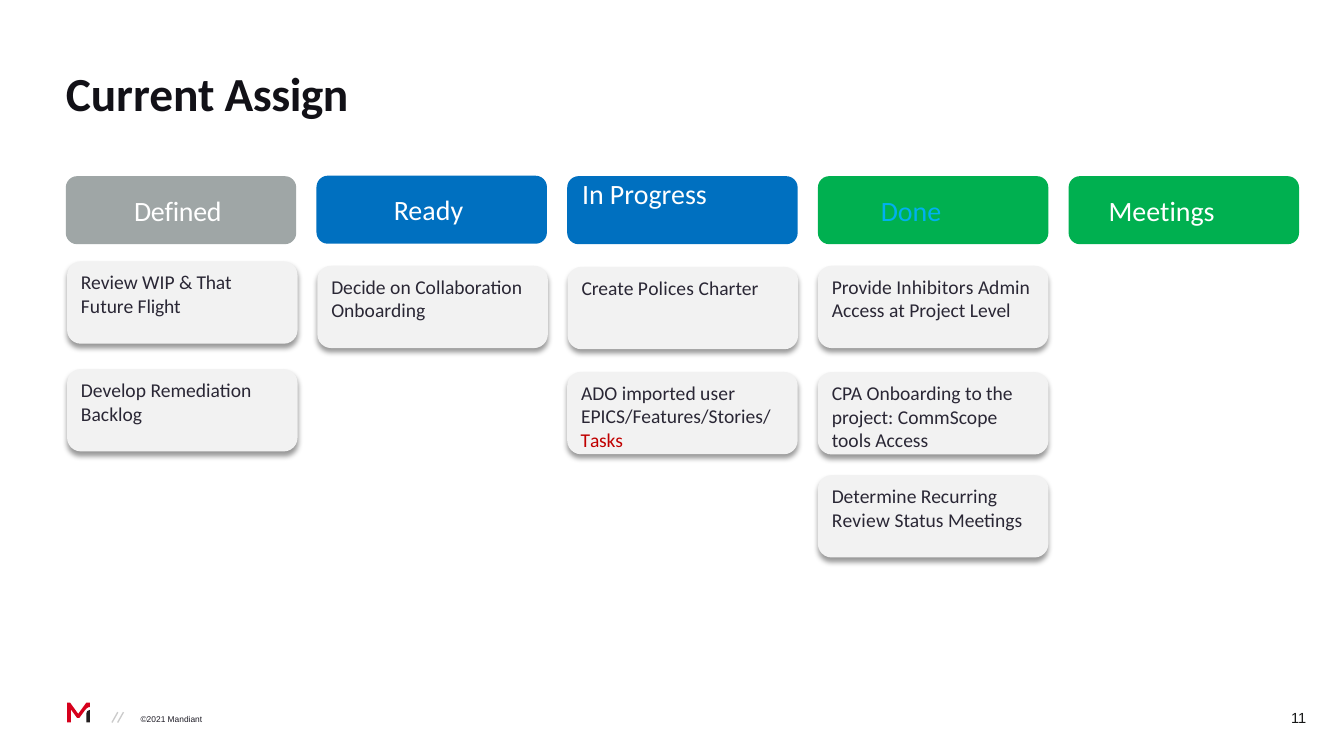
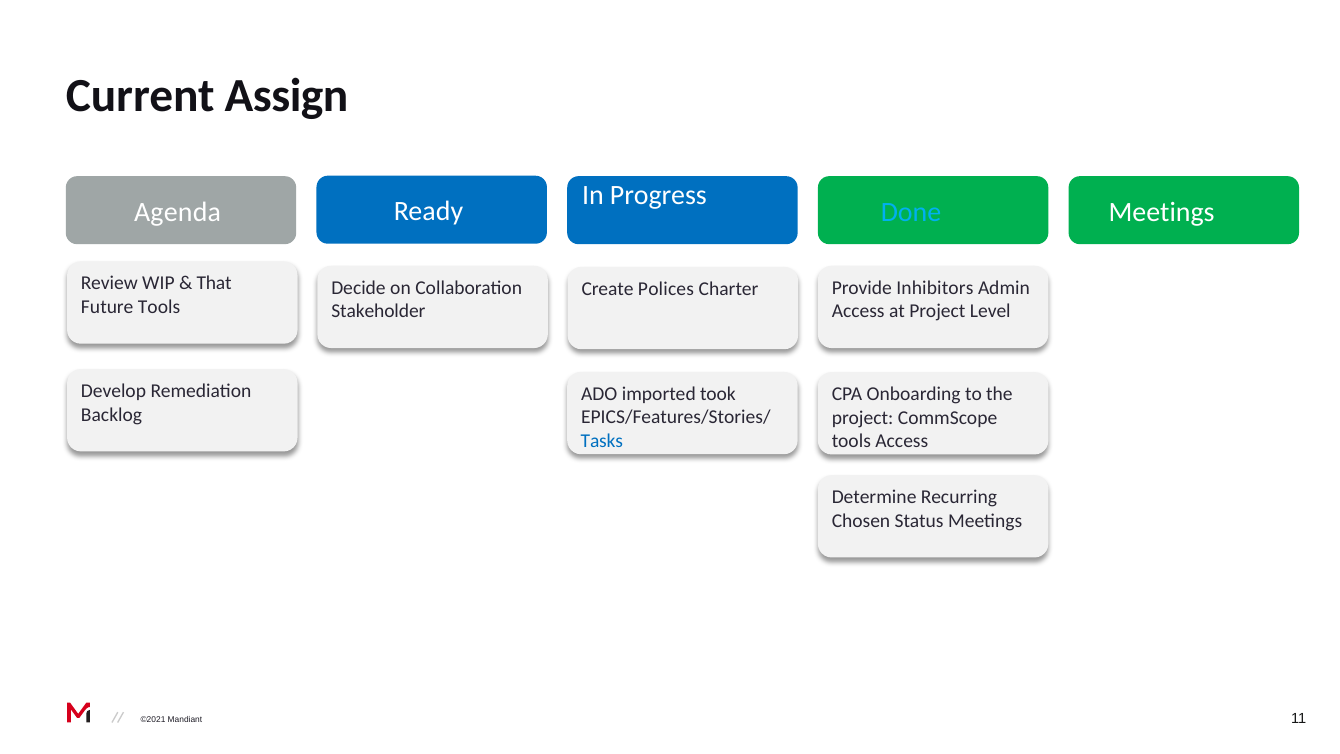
Defined: Defined -> Agenda (178, 212)
Future Flight: Flight -> Tools (159, 307)
Onboarding: Onboarding -> Stakeholder (378, 311)
user: user -> took (718, 394)
Tasks colour: red -> blue (602, 441)
Review: Review -> Chosen (861, 520)
